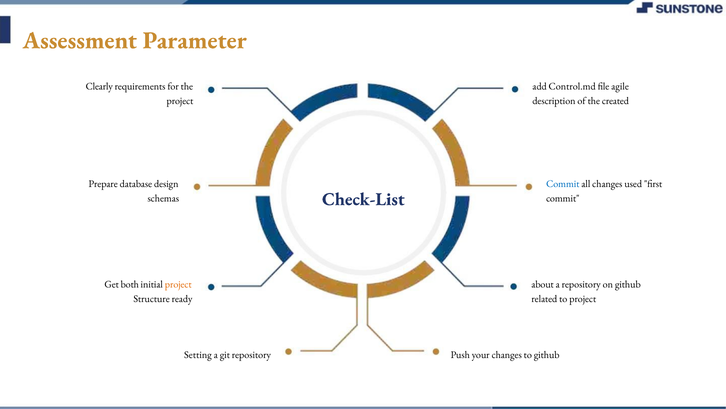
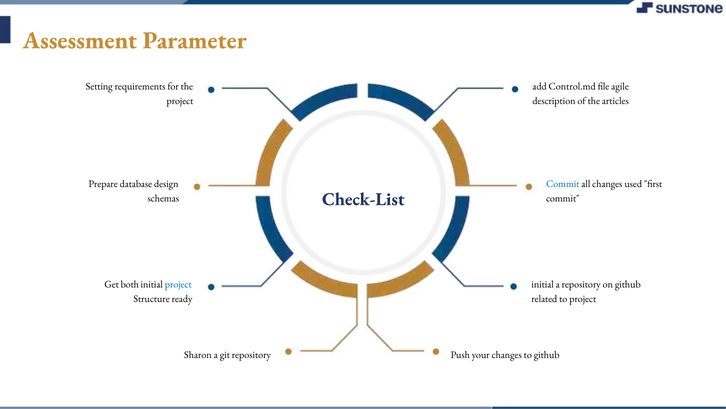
Clearly: Clearly -> Setting (99, 86)
created: created -> articles (615, 101)
project colour: orange -> blue (178, 284)
about: about -> initial (543, 284)
Setting: Setting -> Sharon (198, 354)
